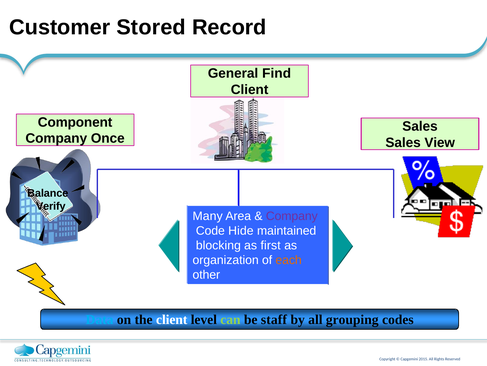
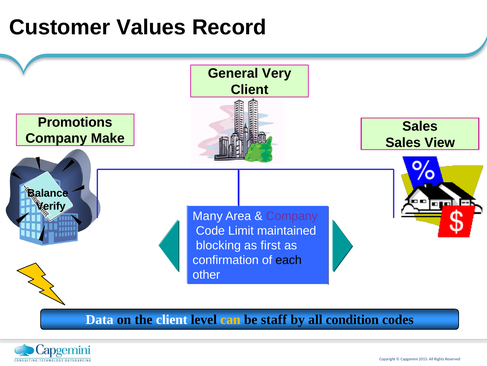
Stored: Stored -> Values (151, 27)
Find: Find -> Very (277, 73)
Component: Component -> Promotions (75, 122)
Once: Once -> Make (108, 138)
Hide: Hide -> Limit (241, 230)
organization: organization -> confirmation (226, 260)
each colour: orange -> black (289, 260)
Data colour: light blue -> white (100, 319)
can colour: light green -> yellow (230, 319)
grouping: grouping -> condition (352, 319)
